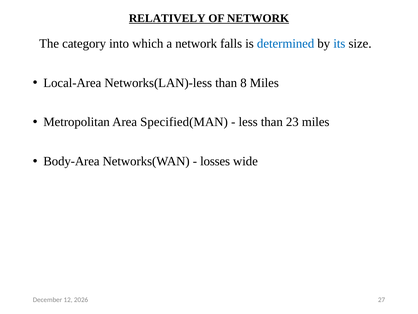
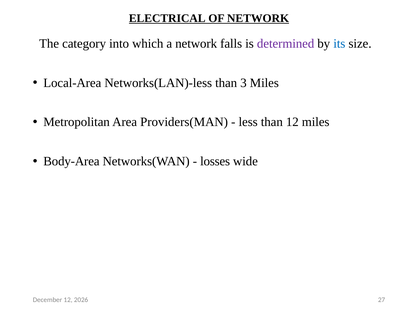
RELATIVELY: RELATIVELY -> ELECTRICAL (167, 18)
determined colour: blue -> purple (286, 44)
8: 8 -> 3 (243, 83)
Specified(MAN: Specified(MAN -> Providers(MAN (184, 122)
than 23: 23 -> 12 (292, 122)
